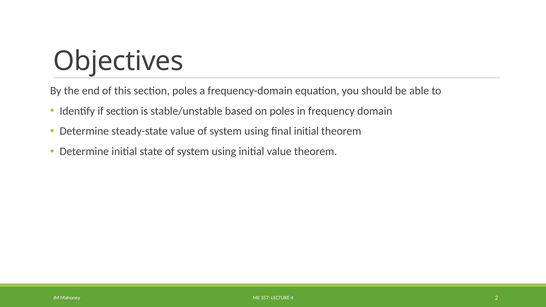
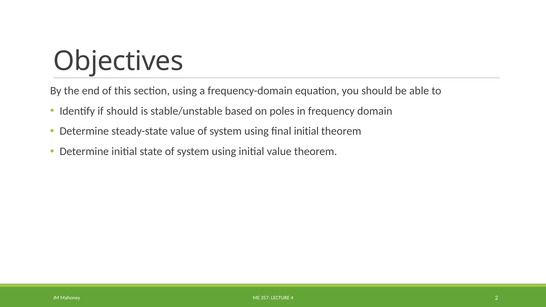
section poles: poles -> using (185, 91)
if section: section -> should (122, 111)
